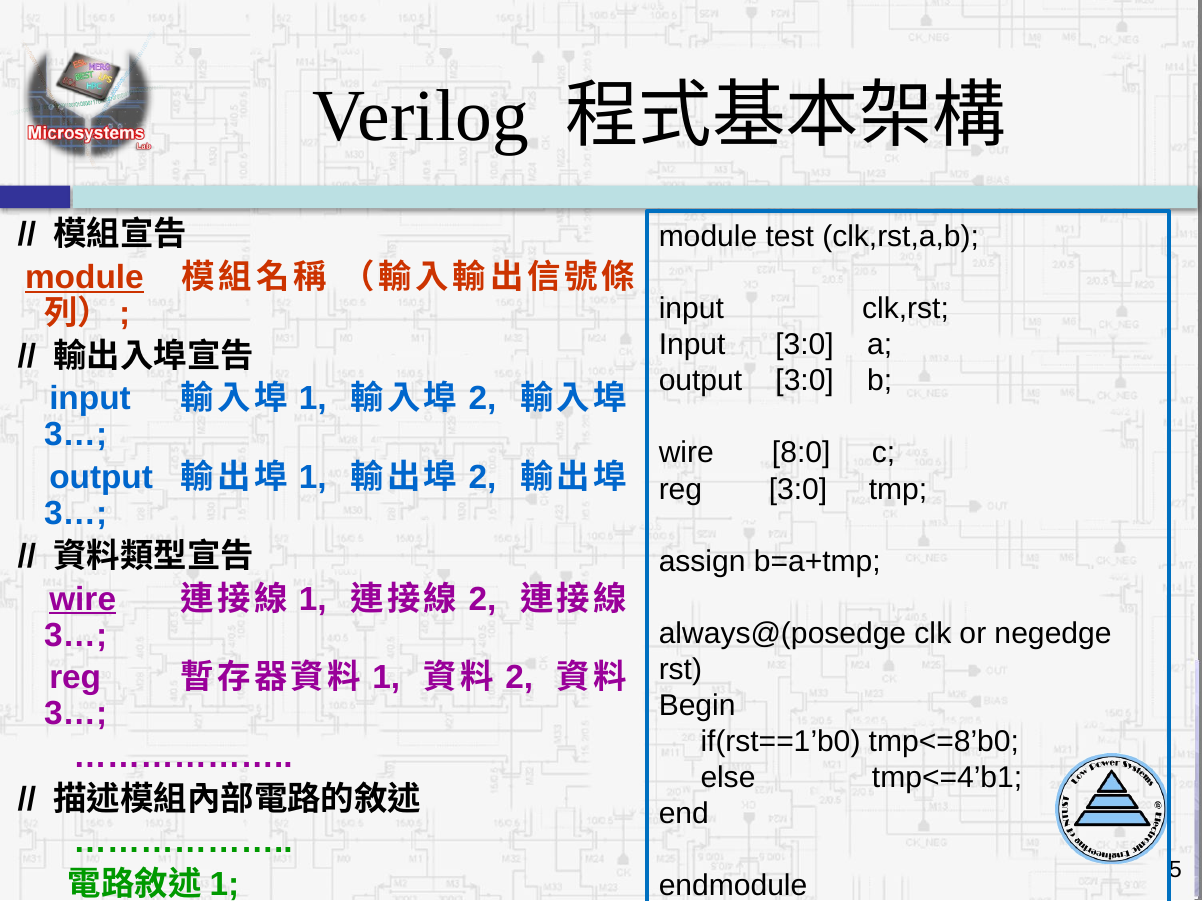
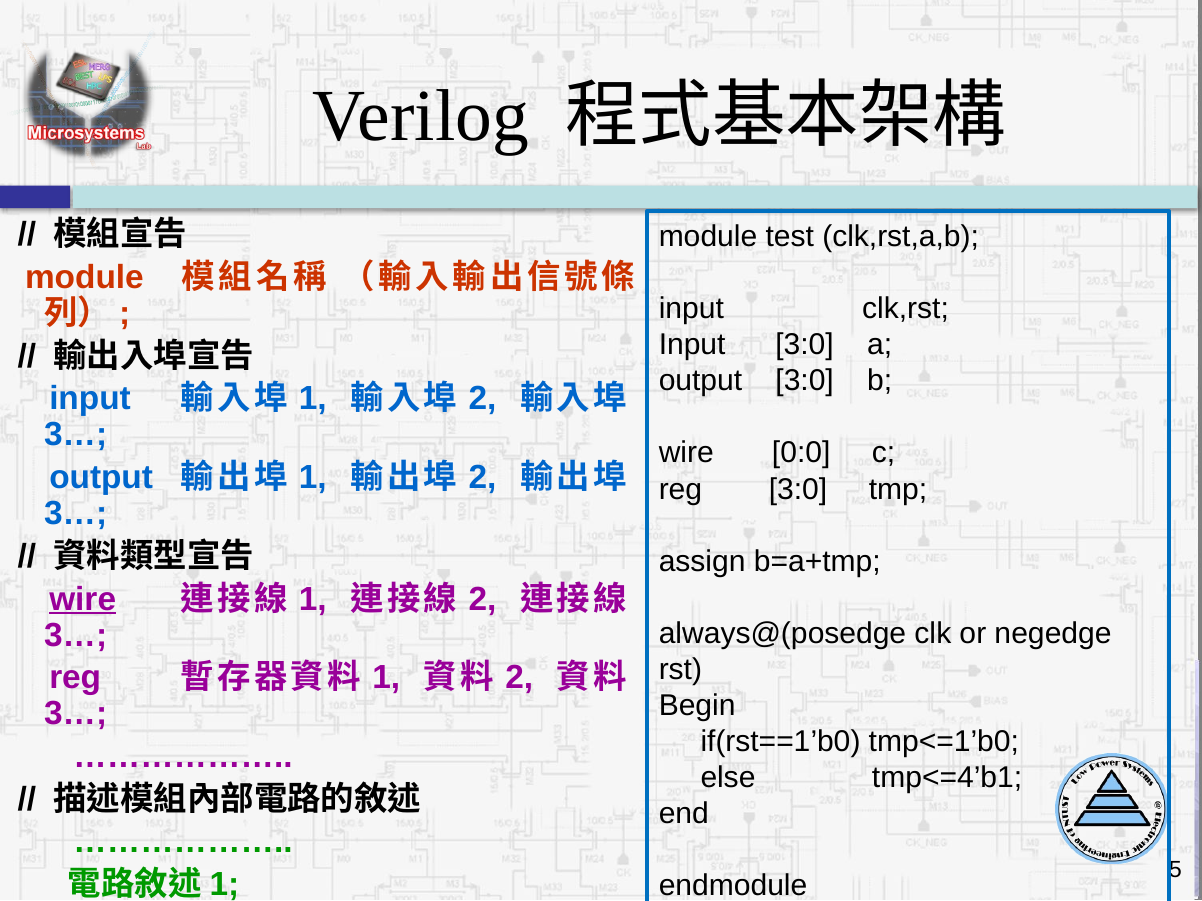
module underline: present -> none (84, 278)
8:0: 8:0 -> 0:0 (801, 453)
tmp<=8’b0: tmp<=8’b0 -> tmp<=1’b0 (944, 742)
